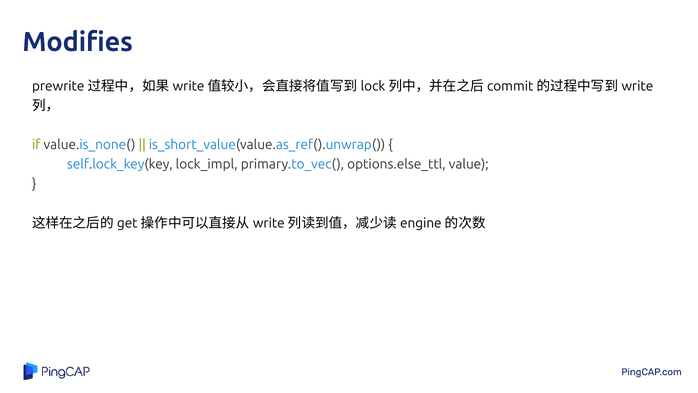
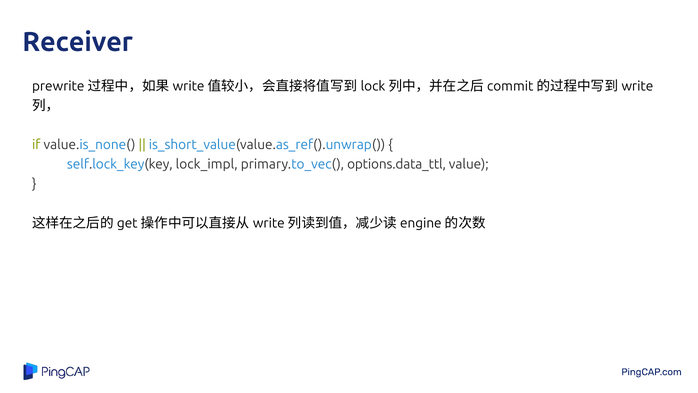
Modifies: Modifies -> Receiver (78, 42)
options.else_ttl: options.else_ttl -> options.data_ttl (396, 164)
